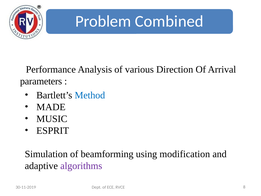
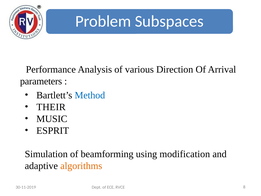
Combined: Combined -> Subspaces (169, 21)
MADE: MADE -> THEIR (51, 107)
algorithms colour: purple -> orange (81, 166)
